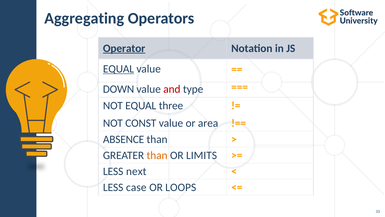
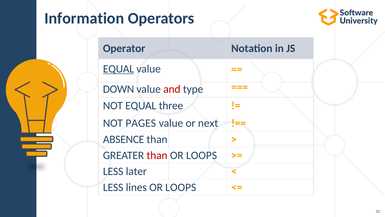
Aggregating: Aggregating -> Information (84, 18)
Operator underline: present -> none (124, 48)
CONST: CONST -> PAGES (141, 123)
area: area -> next (208, 123)
than colour: orange -> red (157, 155)
LIMITS: LIMITS -> LOOPS (202, 155)
next: next -> later (136, 171)
case: case -> lines (136, 187)
